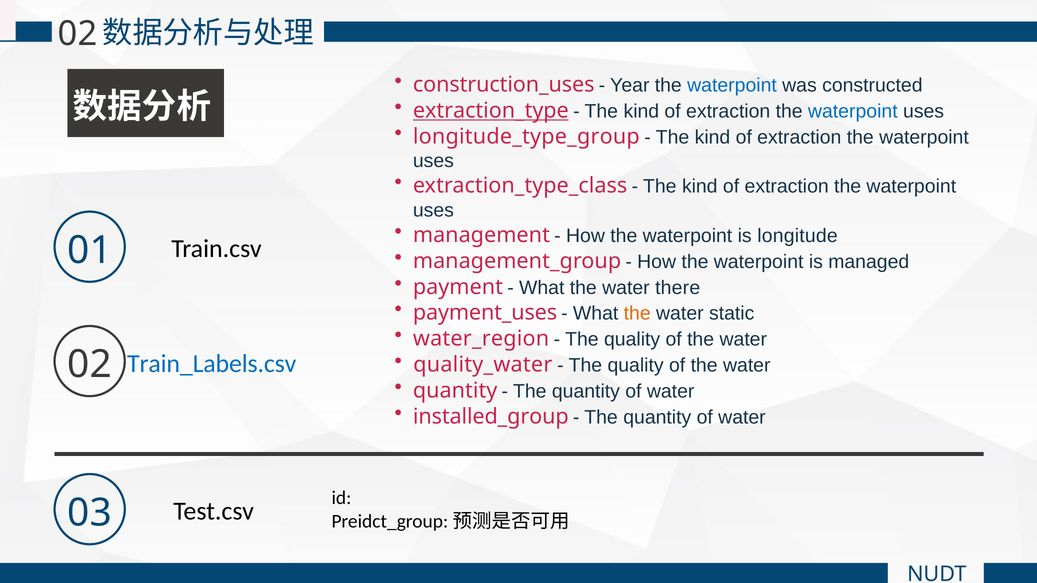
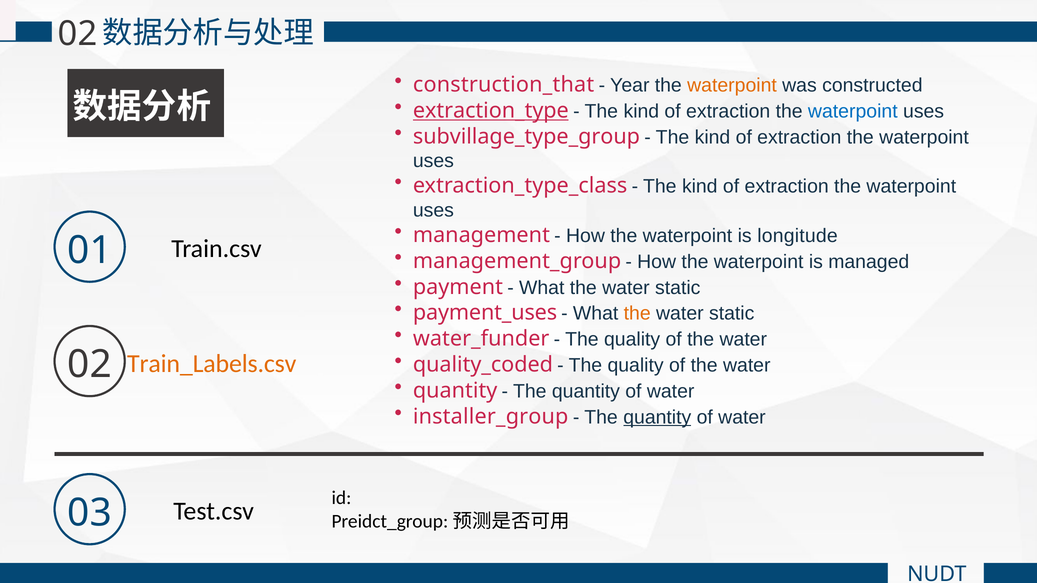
construction_uses: construction_uses -> construction_that (504, 85)
waterpoint colour: blue -> orange (732, 85)
longitude_type_group: longitude_type_group -> subvillage_type_group (526, 137)
there: there -> static (678, 288)
water_region: water_region -> water_funder (481, 339)
Train_Labels.csv colour: blue -> orange (212, 364)
quality_water: quality_water -> quality_coded (483, 365)
installed_group: installed_group -> installer_group (491, 417)
quantity underline: none -> present (657, 417)
